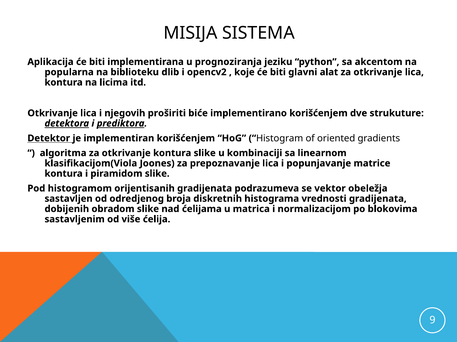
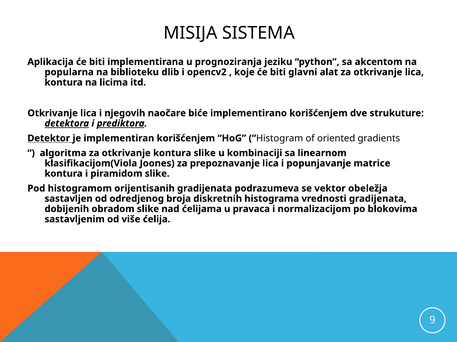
proširiti: proširiti -> naočare (167, 113)
matrica: matrica -> pravaca (251, 209)
